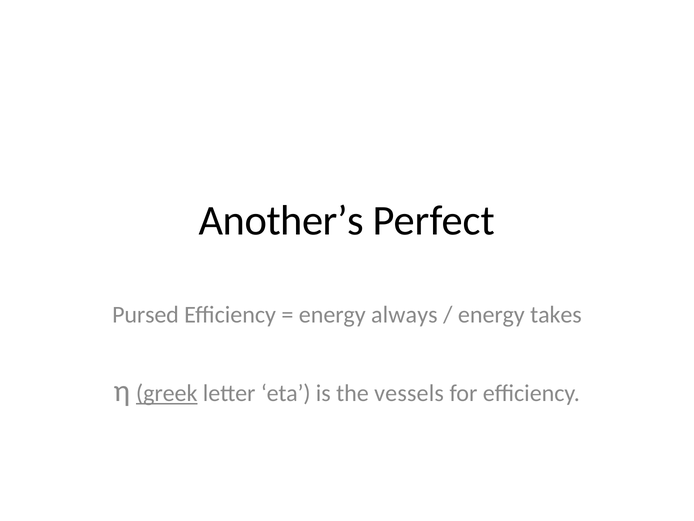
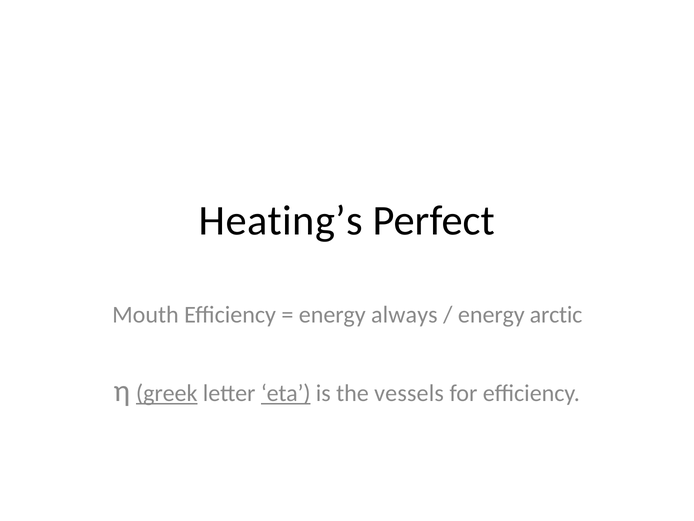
Another’s: Another’s -> Heating’s (281, 220)
Pursed: Pursed -> Mouth (145, 315)
takes: takes -> arctic (556, 315)
eta underline: none -> present (286, 393)
